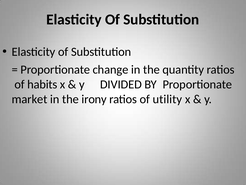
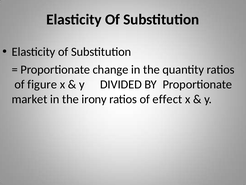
habits: habits -> figure (42, 84)
utility: utility -> effect (167, 99)
